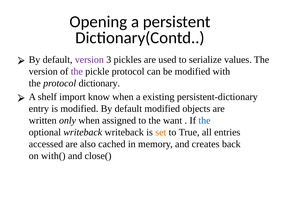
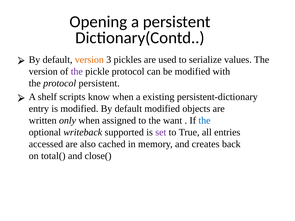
version colour: purple -> orange (89, 60)
protocol dictionary: dictionary -> persistent (99, 83)
import: import -> scripts (72, 97)
writeback writeback: writeback -> supported (124, 132)
set colour: orange -> purple (161, 132)
with(: with( -> total( (53, 156)
